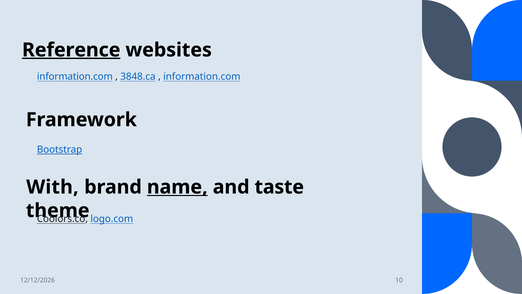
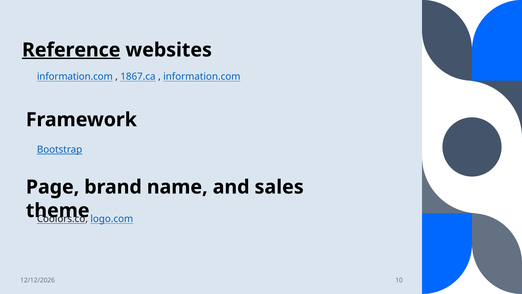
3848.ca: 3848.ca -> 1867.ca (138, 77)
With: With -> Page (53, 187)
name underline: present -> none (177, 187)
taste: taste -> sales (279, 187)
